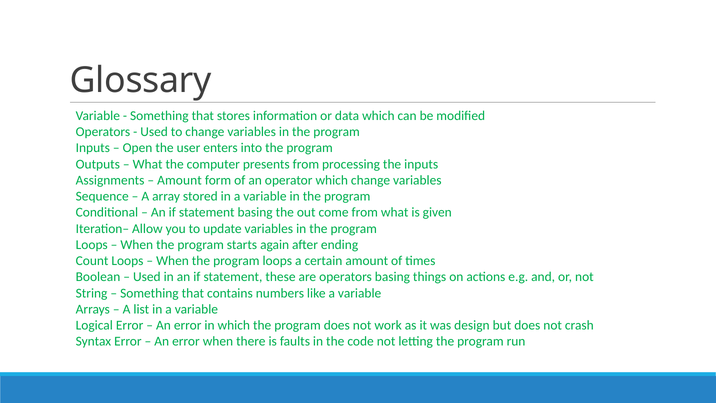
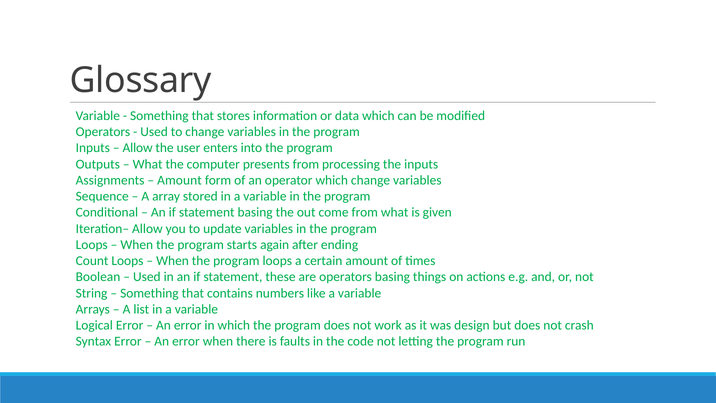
Open: Open -> Allow (138, 148)
